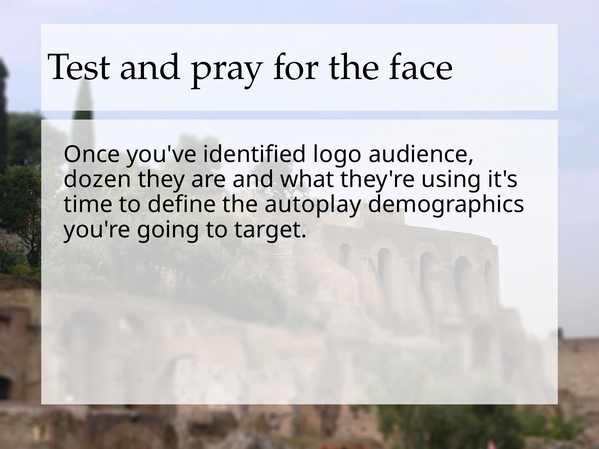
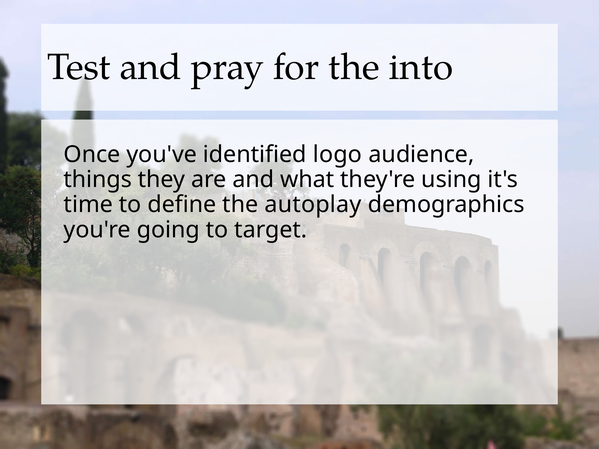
face: face -> into (421, 67)
dozen: dozen -> things (98, 180)
